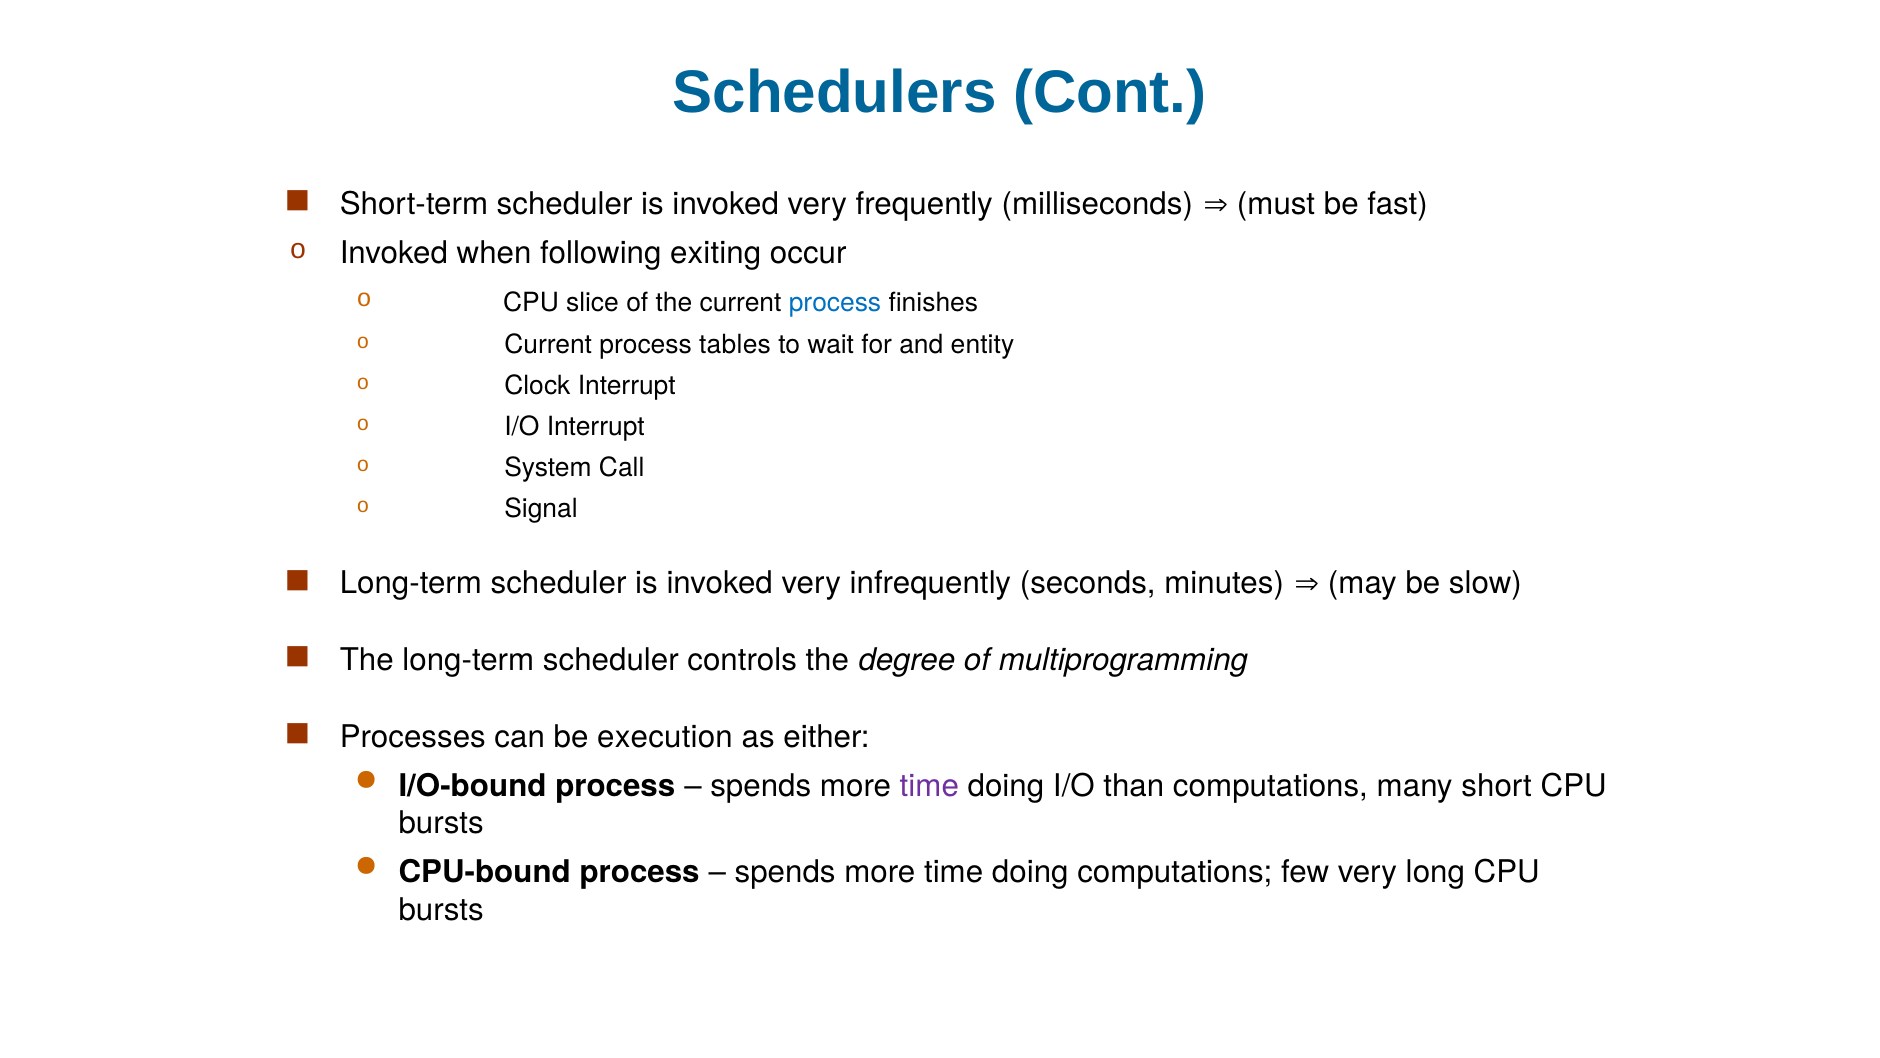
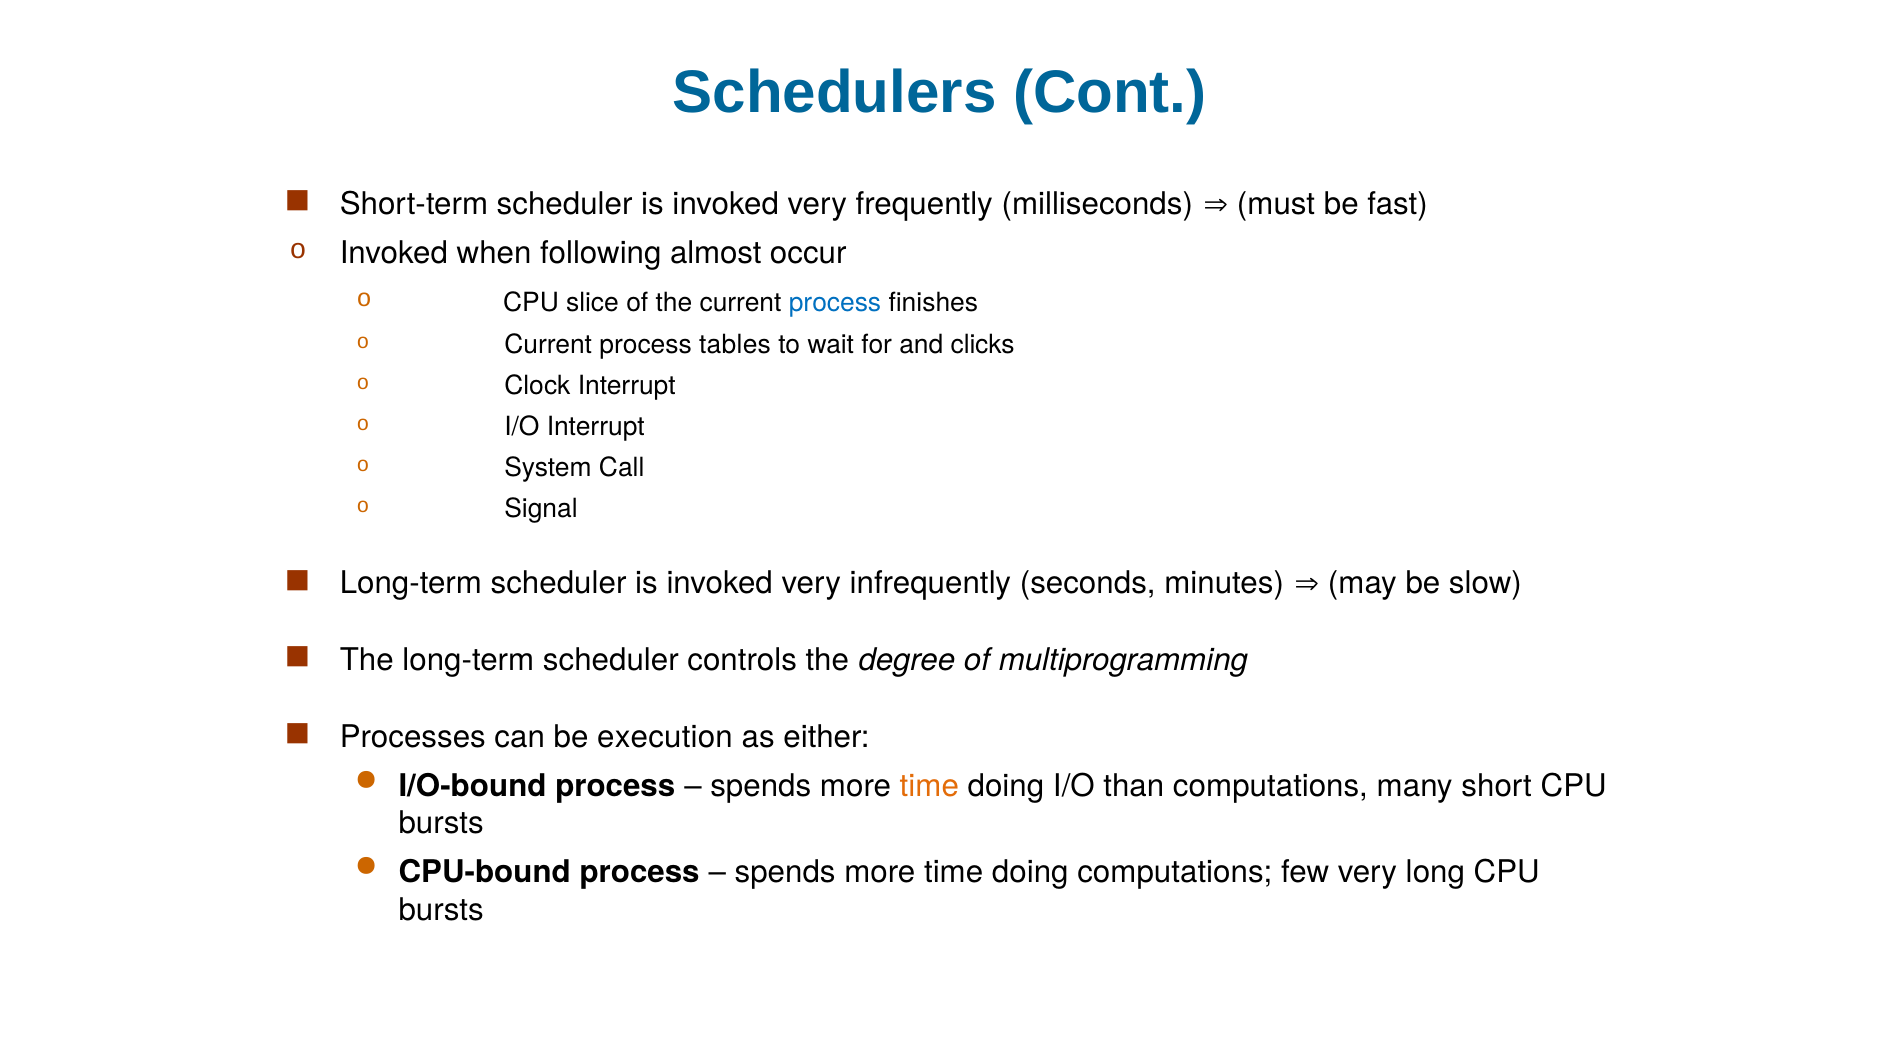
exiting: exiting -> almost (716, 253)
entity: entity -> clicks (983, 345)
time colour: purple -> orange (929, 786)
